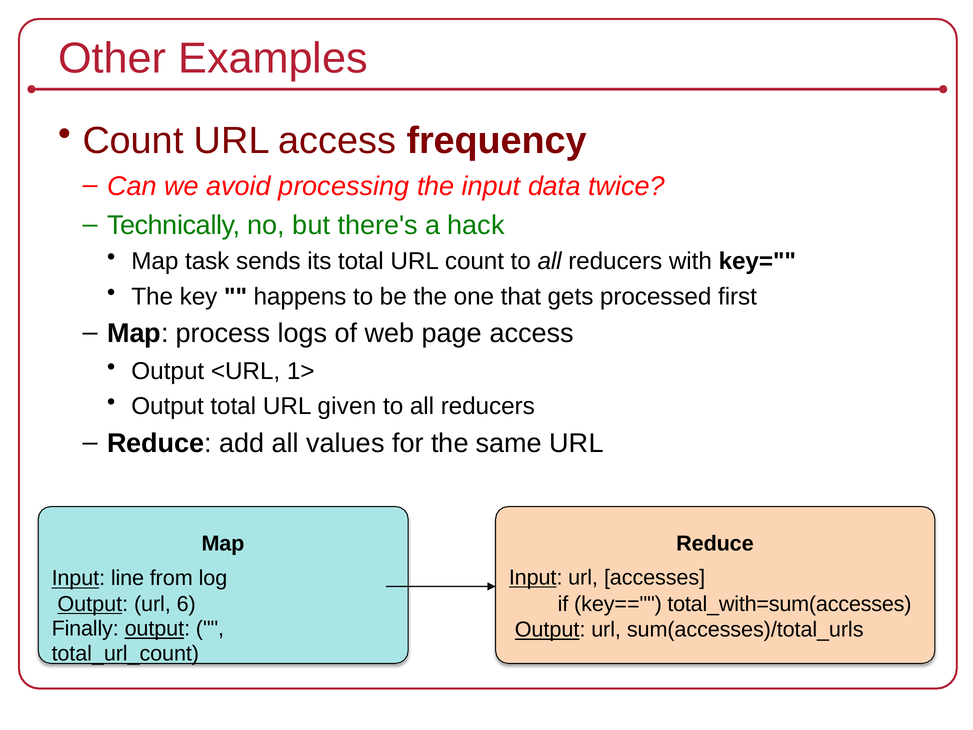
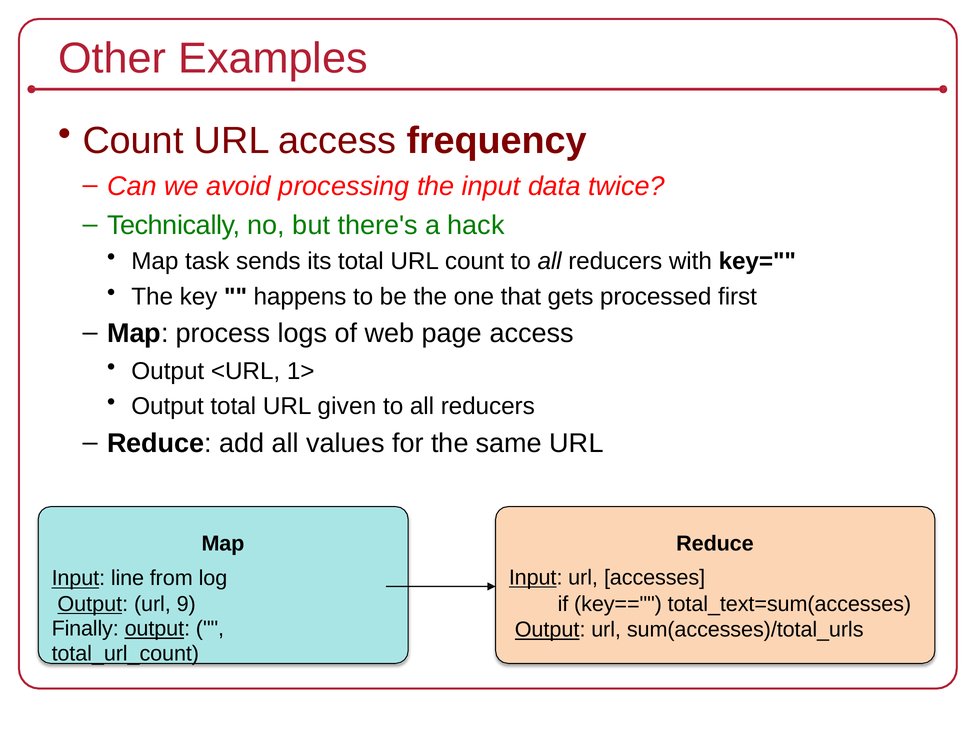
6: 6 -> 9 (186, 604)
total_with=sum(accesses: total_with=sum(accesses -> total_text=sum(accesses (789, 604)
